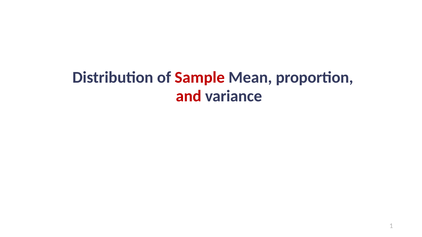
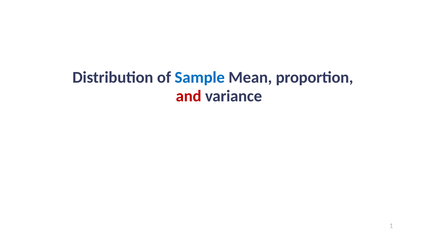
Sample colour: red -> blue (200, 78)
